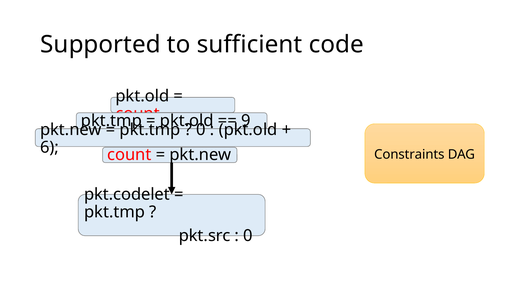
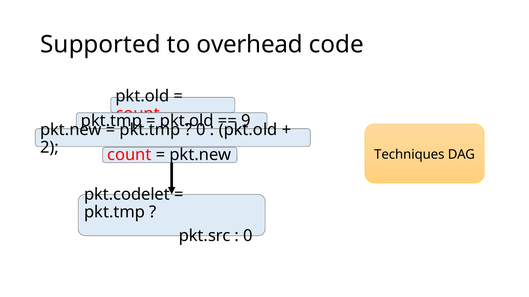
sufficient: sufficient -> overhead (250, 44)
6: 6 -> 2 (49, 148)
Constraints: Constraints -> Techniques (409, 155)
